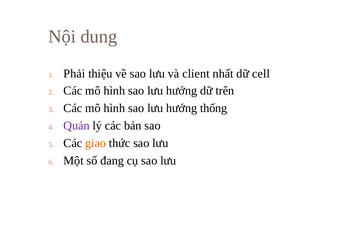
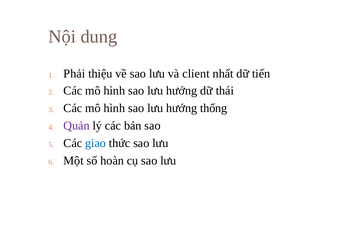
cell: cell -> tiến (261, 74)
trên: trên -> thái (225, 91)
giao colour: orange -> blue (96, 143)
đang: đang -> hoàn (112, 161)
